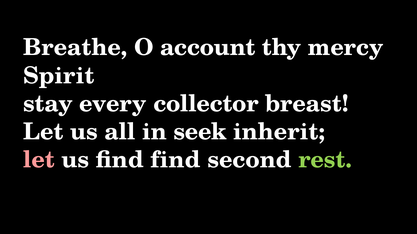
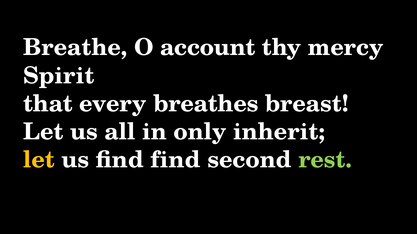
stay: stay -> that (48, 104)
collector: collector -> breathes (206, 104)
seek: seek -> only (200, 132)
let colour: pink -> yellow (39, 160)
